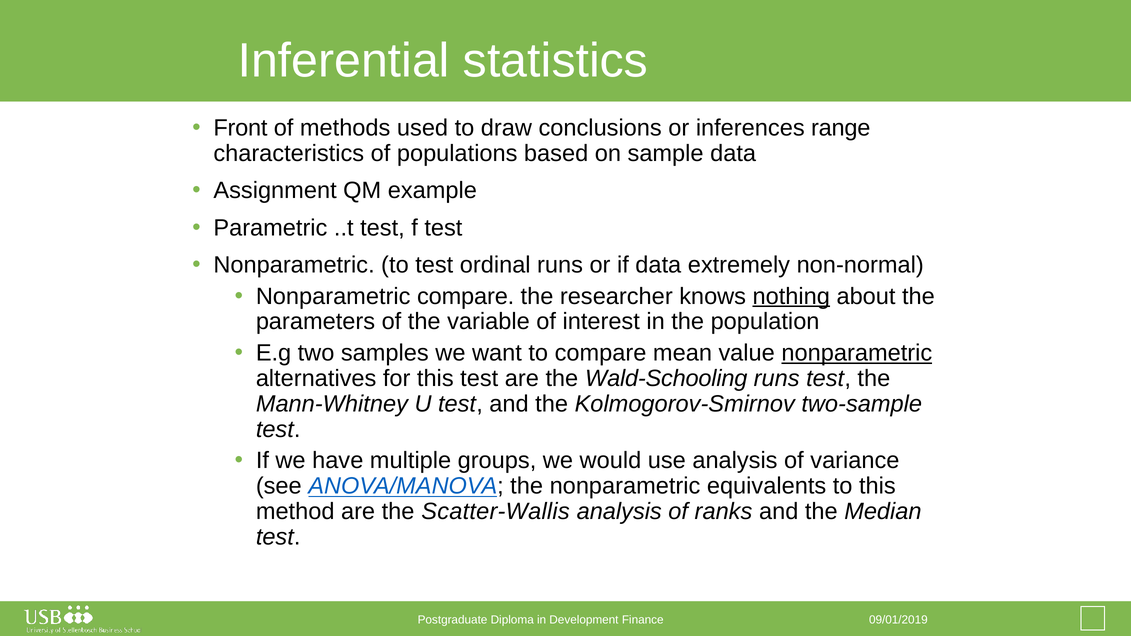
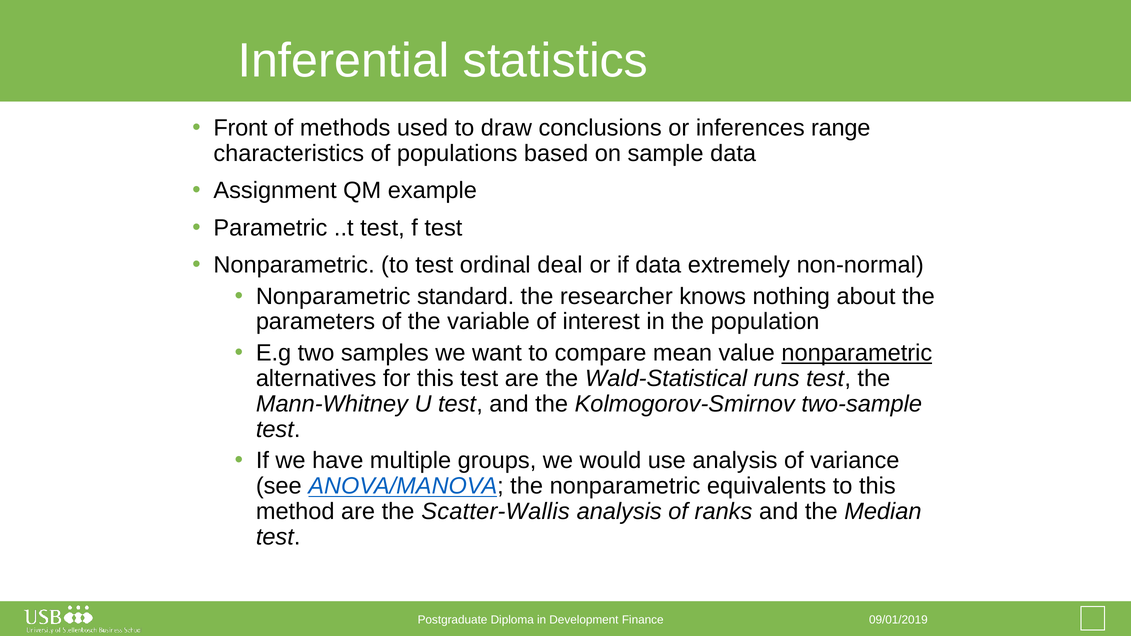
ordinal runs: runs -> deal (560, 265)
Nonparametric compare: compare -> standard (466, 296)
nothing underline: present -> none (791, 296)
Wald-Schooling: Wald-Schooling -> Wald-Statistical (666, 379)
